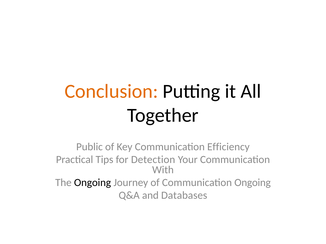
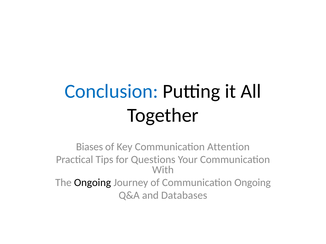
Conclusion colour: orange -> blue (111, 92)
Public: Public -> Biases (90, 147)
Efficiency: Efficiency -> Attention (228, 147)
Detection: Detection -> Questions (153, 160)
